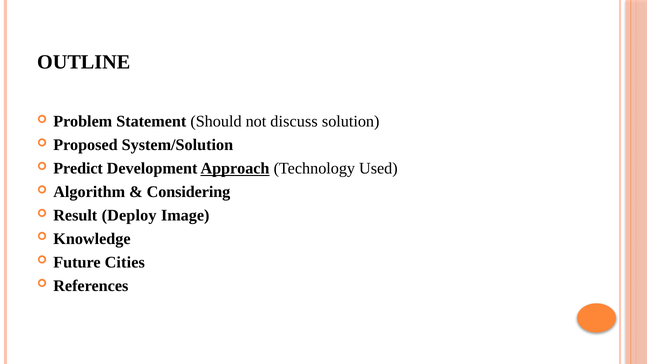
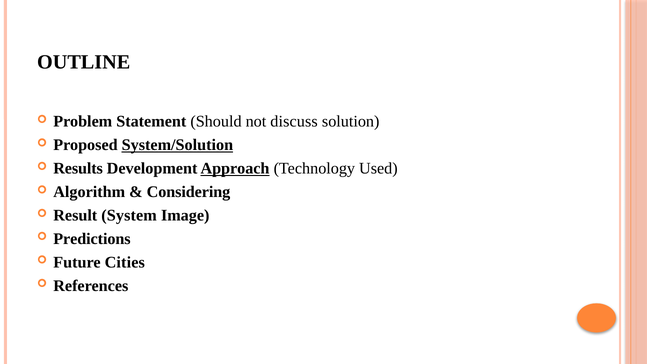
System/Solution underline: none -> present (177, 145)
Predict: Predict -> Results (78, 169)
Deploy: Deploy -> System (129, 215)
Knowledge: Knowledge -> Predictions (92, 239)
